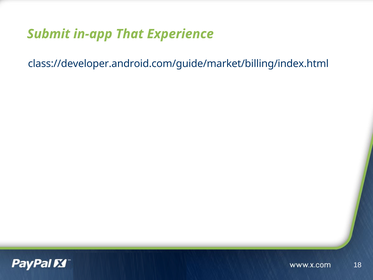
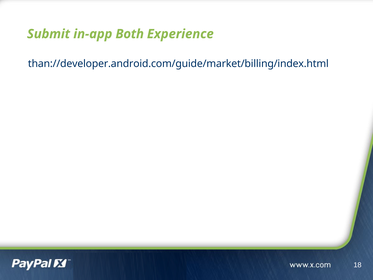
That: That -> Both (130, 34)
class://developer.android.com/guide/market/billing/index.html: class://developer.android.com/guide/market/billing/index.html -> than://developer.android.com/guide/market/billing/index.html (178, 64)
